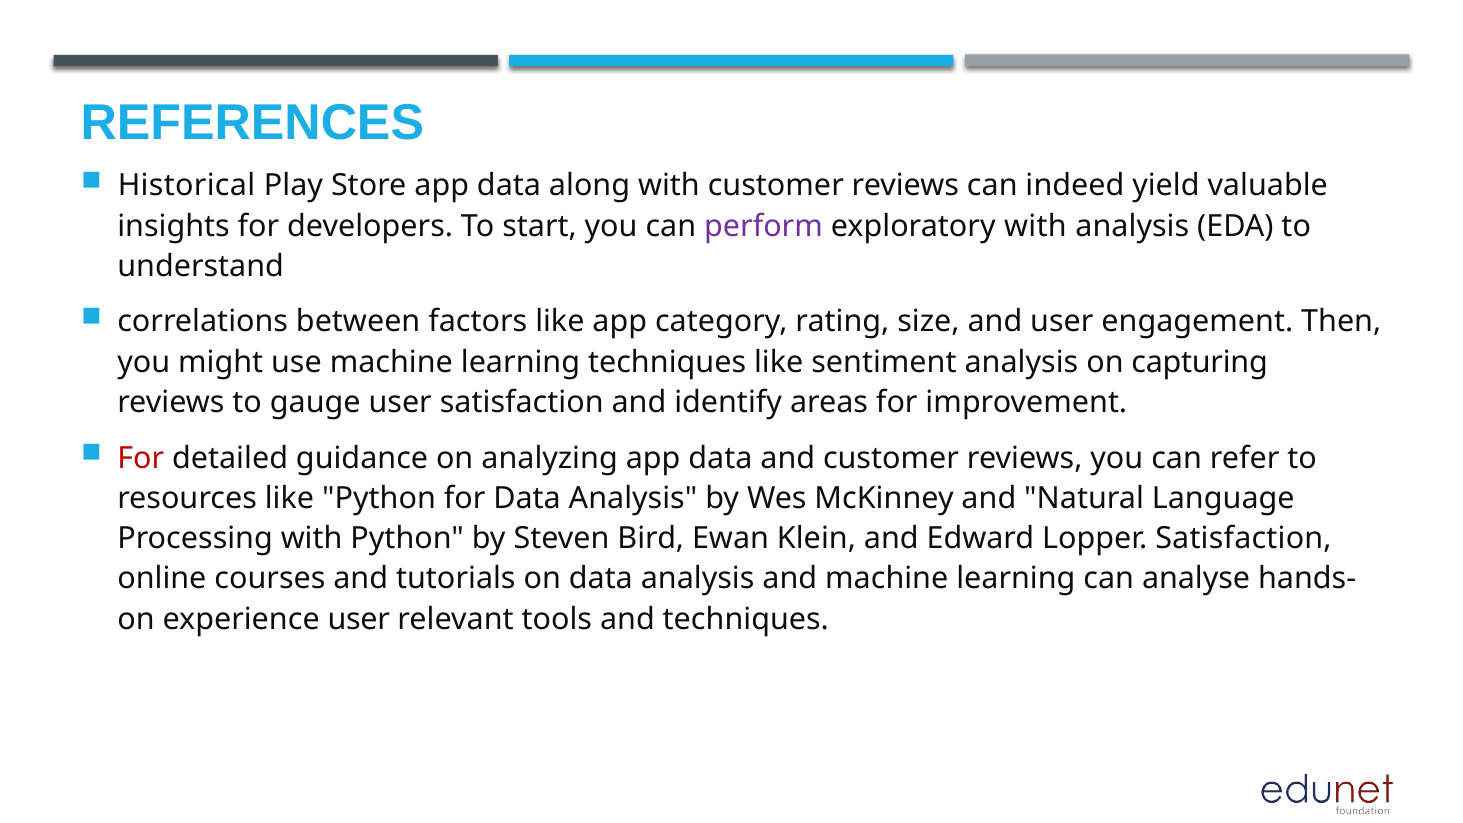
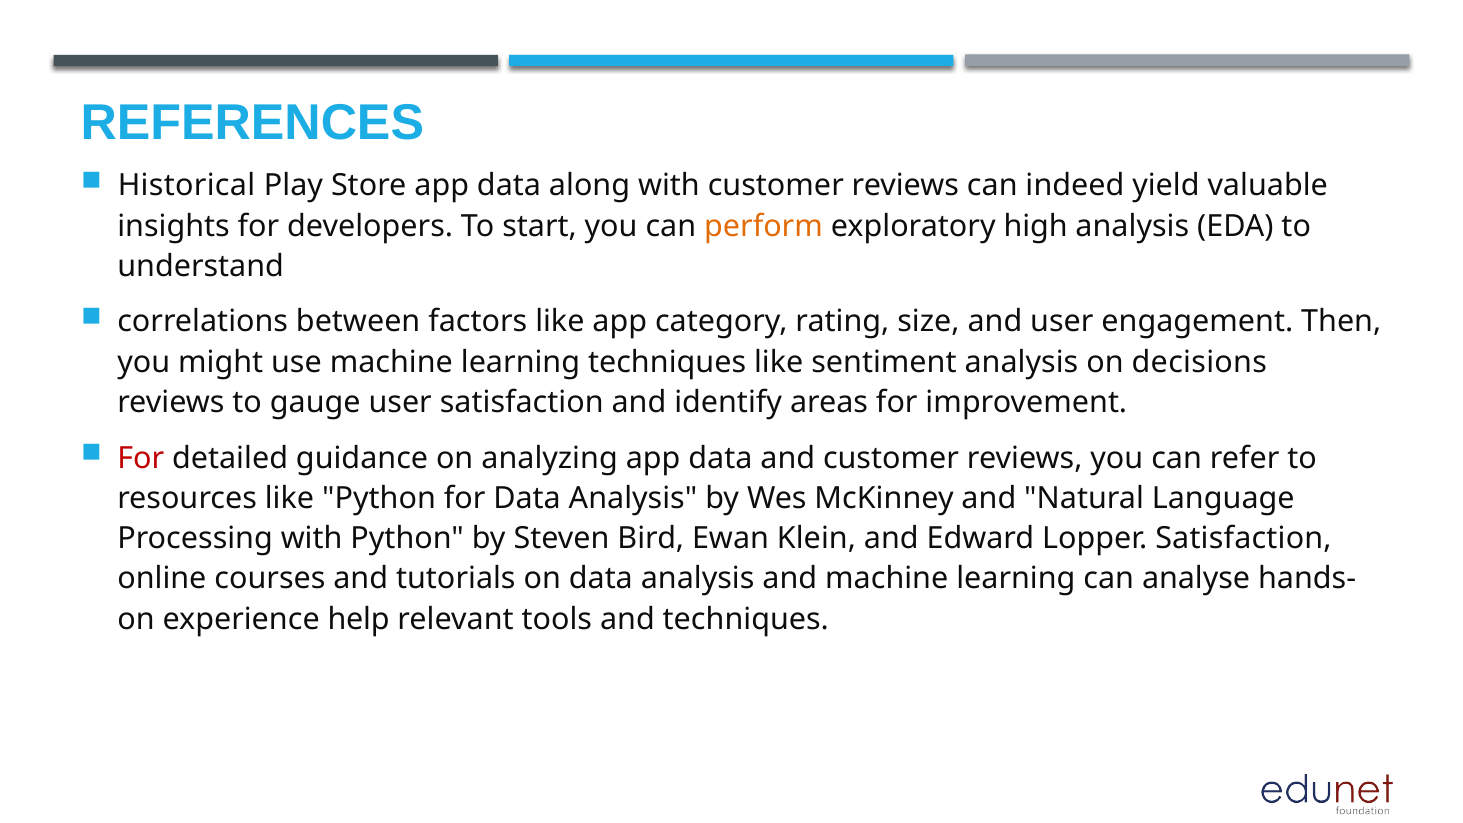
perform colour: purple -> orange (764, 226)
exploratory with: with -> high (1036, 226)
capturing: capturing -> decisions (1199, 362)
experience user: user -> help (359, 619)
